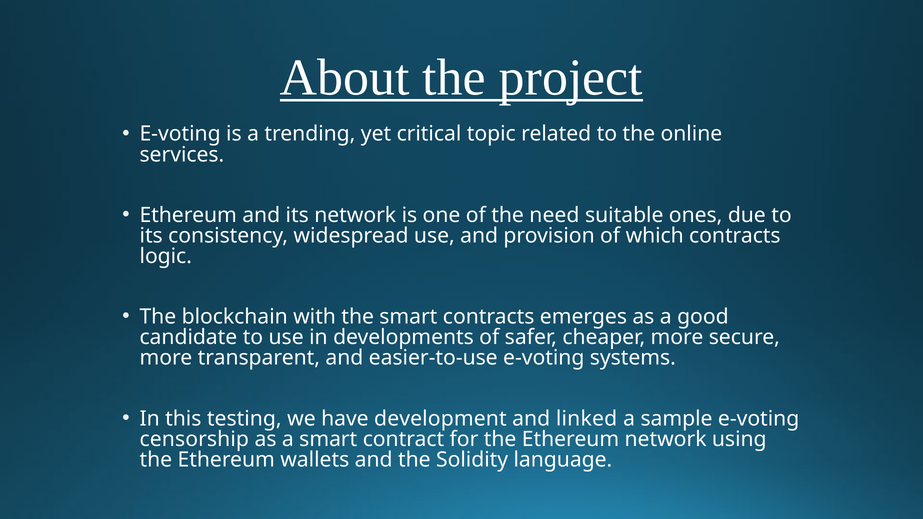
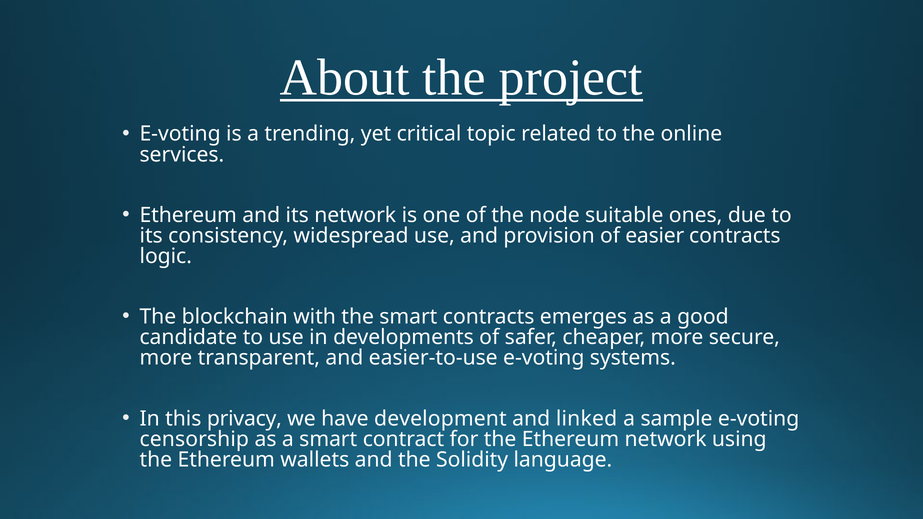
need: need -> node (555, 215)
which: which -> easier (655, 236)
testing: testing -> privacy (244, 419)
